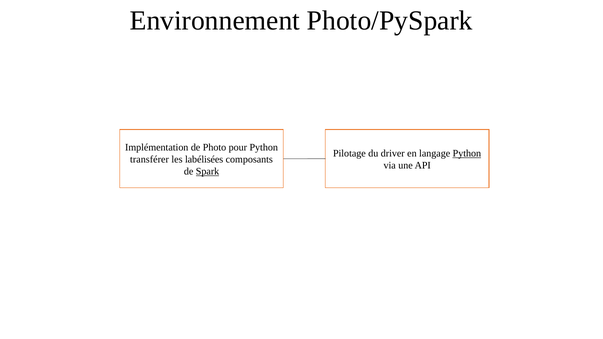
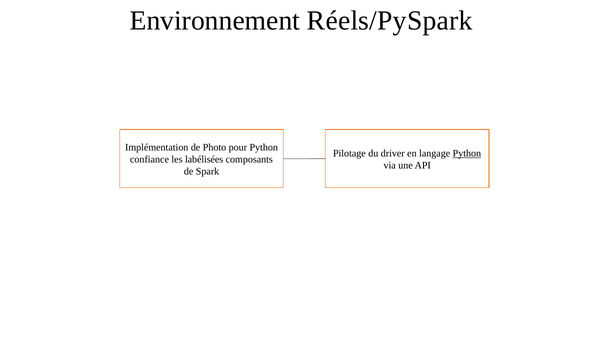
Photo/PySpark: Photo/PySpark -> Réels/PySpark (390, 21)
transférer: transférer -> confiance (149, 159)
Spark underline: present -> none (208, 172)
